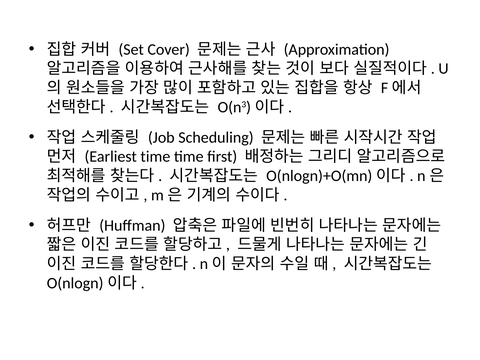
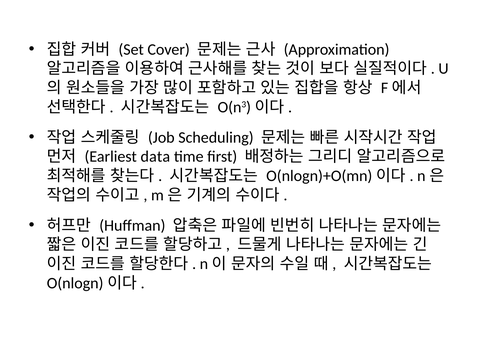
Earliest time: time -> data (155, 157)
